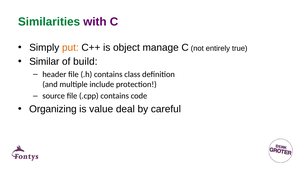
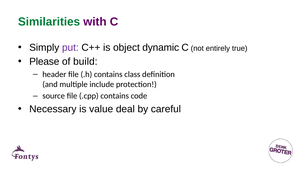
put colour: orange -> purple (70, 48)
manage: manage -> dynamic (161, 48)
Similar: Similar -> Please (44, 62)
Organizing: Organizing -> Necessary (53, 109)
